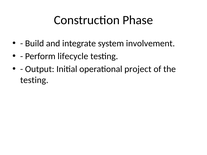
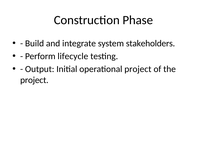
involvement: involvement -> stakeholders (150, 43)
testing: testing -> project (34, 80)
